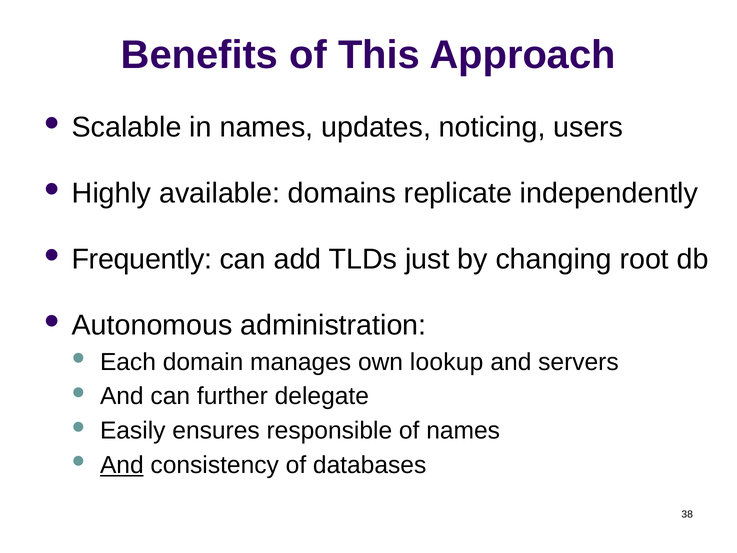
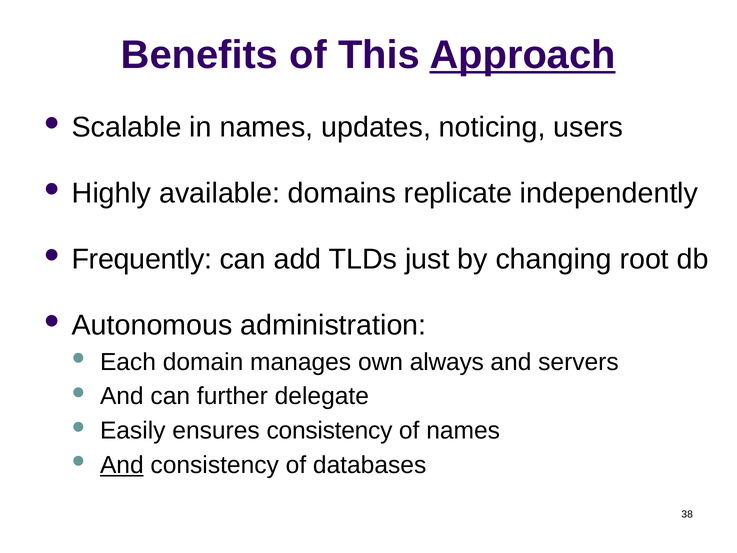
Approach underline: none -> present (523, 55)
lookup: lookup -> always (447, 362)
ensures responsible: responsible -> consistency (329, 430)
